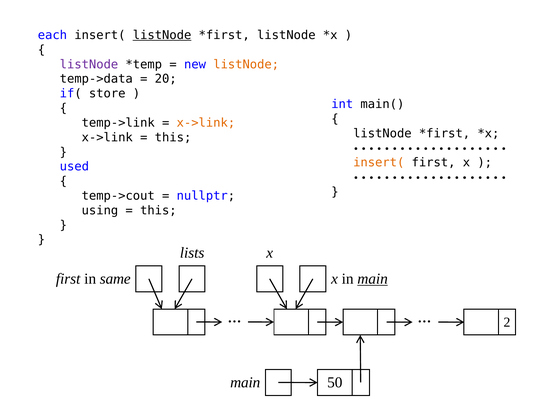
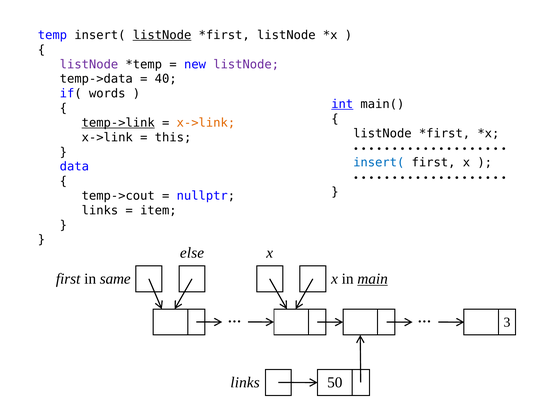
each: each -> temp (52, 35)
listNode colour: orange -> purple (246, 64)
20: 20 -> 40 (166, 79)
store: store -> words (107, 94)
int underline: none -> present (342, 104)
temp->link underline: none -> present (118, 123)
insert( colour: orange -> blue (379, 163)
used: used -> data (74, 167)
using: using -> links (100, 210)
this: this -> item (158, 210)
lists: lists -> else (192, 253)
2: 2 -> 3 (507, 322)
main: main -> links (245, 382)
